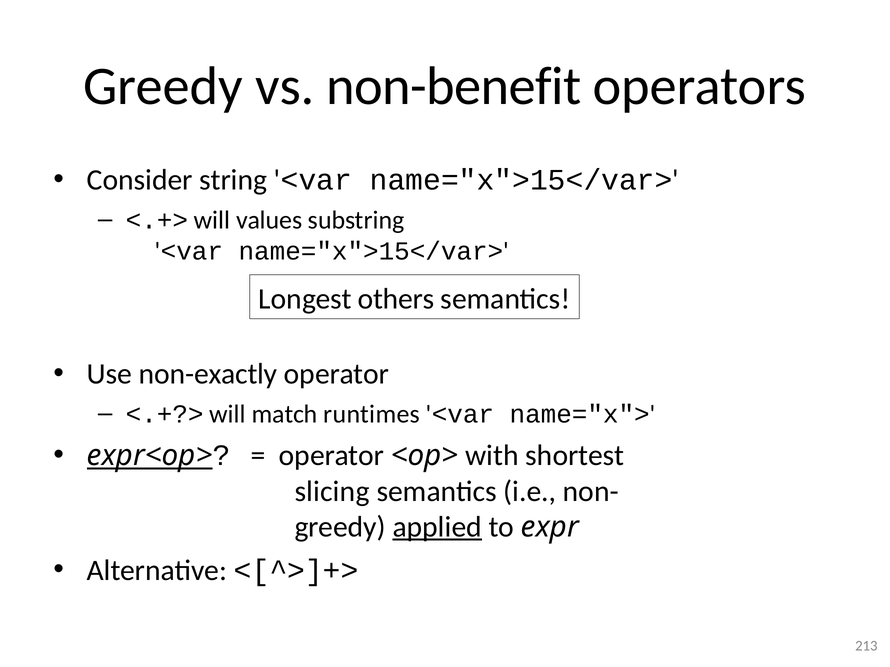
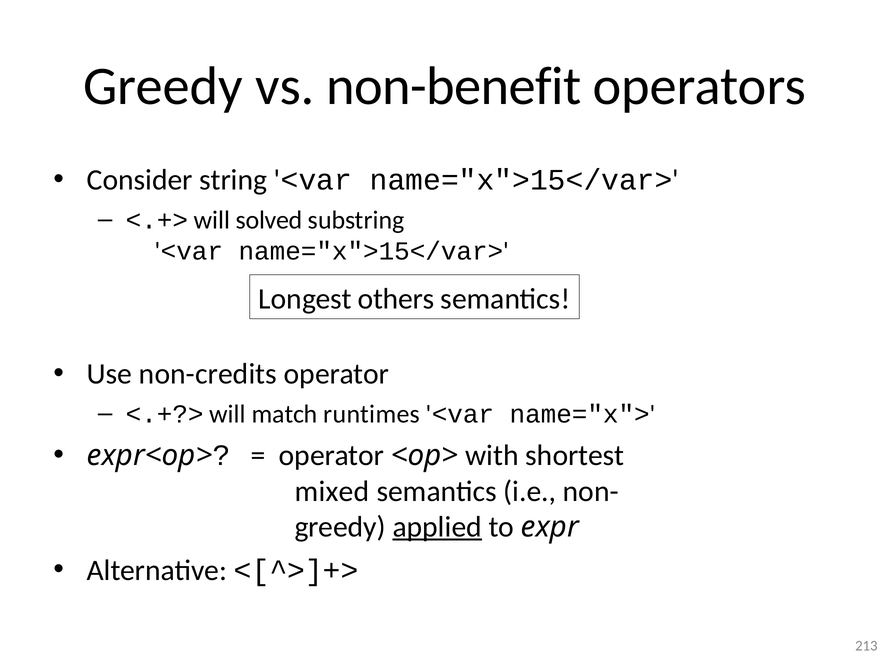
values: values -> solved (269, 220)
non-exactly: non-exactly -> non-credits (208, 374)
expr<op> underline: present -> none (150, 456)
slicing: slicing -> mixed (332, 492)
